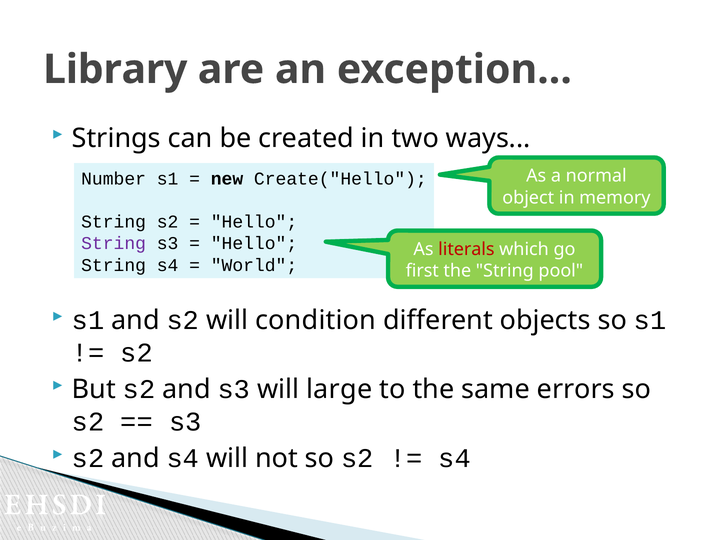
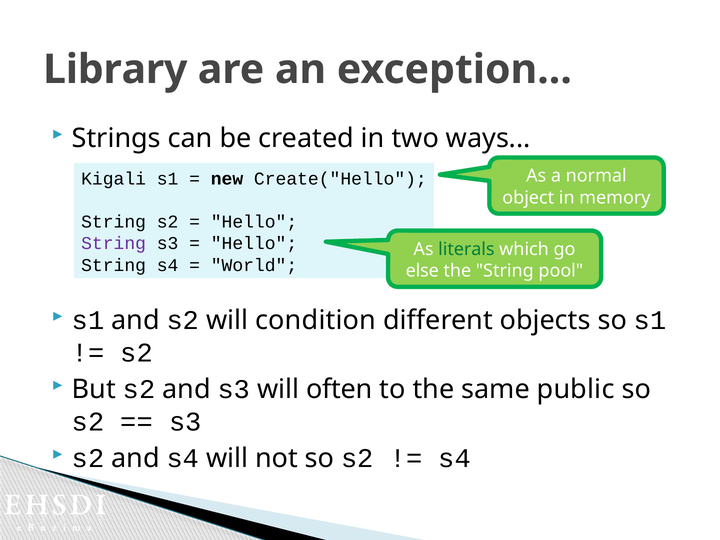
Number: Number -> Kigali (114, 179)
literals colour: red -> green (466, 249)
first: first -> else (422, 271)
large: large -> often (339, 389)
errors: errors -> public (576, 389)
